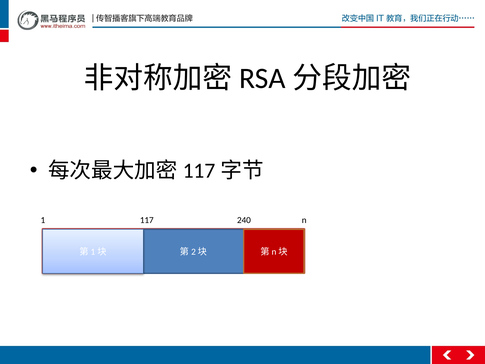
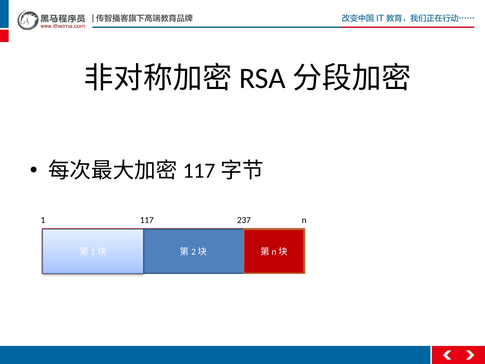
240: 240 -> 237 (244, 220)
